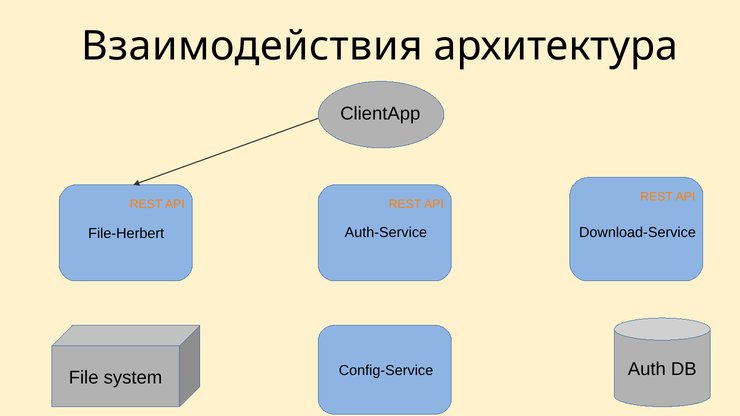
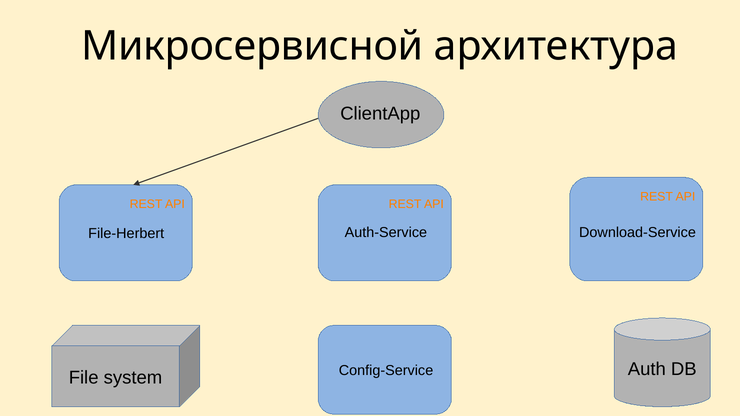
Взаимодействия: Взаимодействия -> Микросервисной (252, 46)
